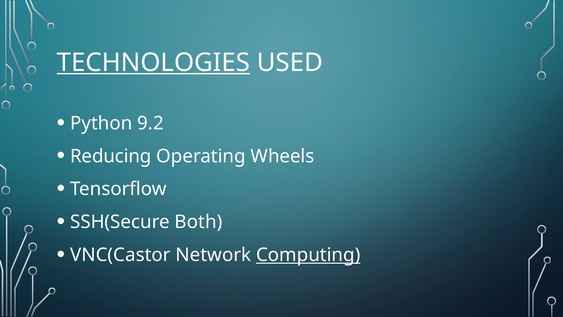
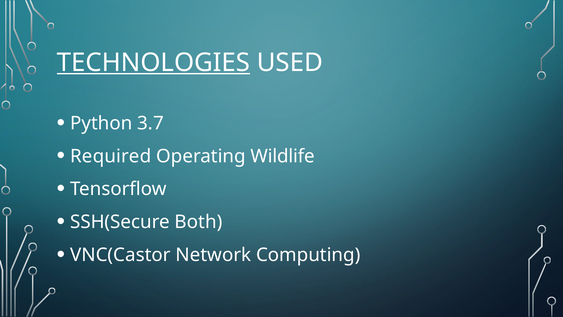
9.2: 9.2 -> 3.7 (151, 123)
Reducing: Reducing -> Required (111, 156)
Wheels: Wheels -> Wildlife (283, 156)
Computing underline: present -> none (308, 255)
